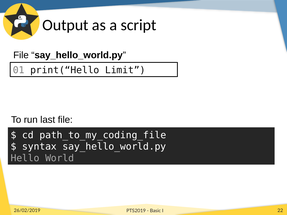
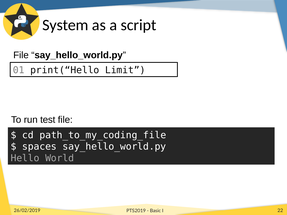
Output: Output -> System (65, 25)
last: last -> test (48, 120)
syntax: syntax -> spaces (39, 147)
